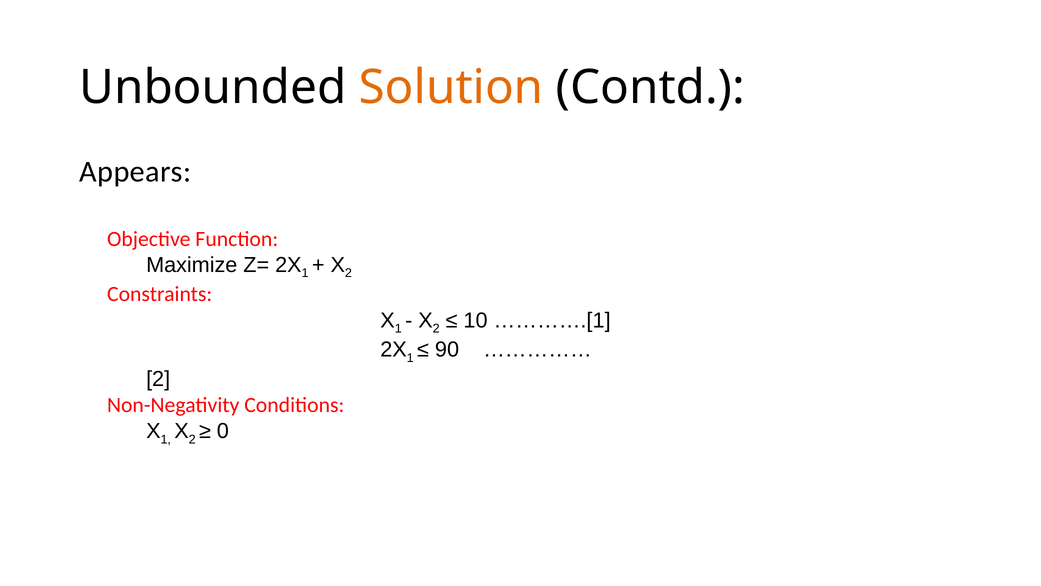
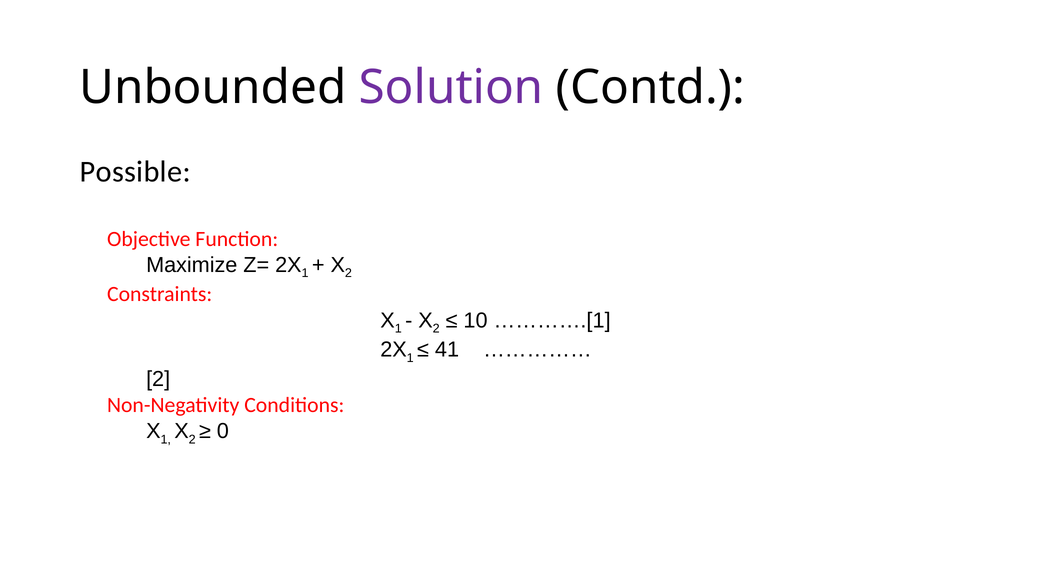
Solution colour: orange -> purple (451, 87)
Appears: Appears -> Possible (135, 172)
90: 90 -> 41 (447, 350)
